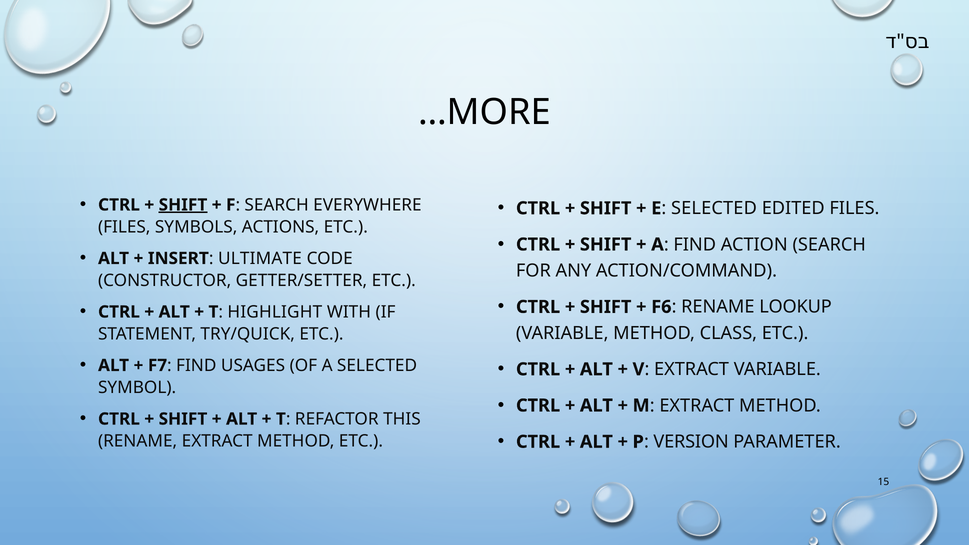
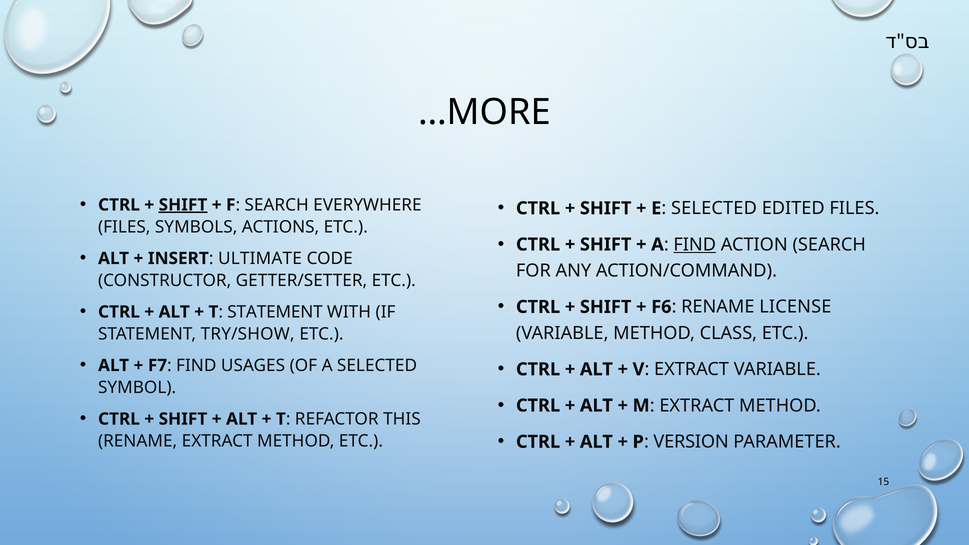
FIND underline: none -> present (695, 245)
LOOKUP: LOOKUP -> LICENSE (795, 307)
T HIGHLIGHT: HIGHLIGHT -> STATEMENT (275, 312)
TRY/QUICK: TRY/QUICK -> TRY/SHOW (248, 334)
